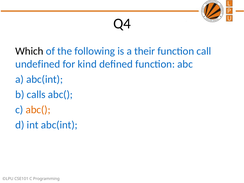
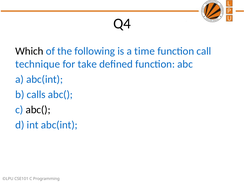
their: their -> time (145, 51)
undefined: undefined -> technique (38, 64)
kind: kind -> take (87, 64)
abc( colour: orange -> black (38, 110)
